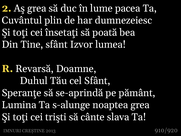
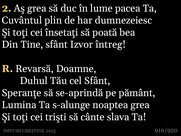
lumea: lumea -> întreg (111, 44)
